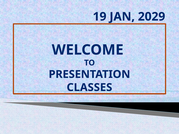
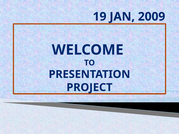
2029: 2029 -> 2009 (152, 17)
CLASSES: CLASSES -> PROJECT (89, 88)
